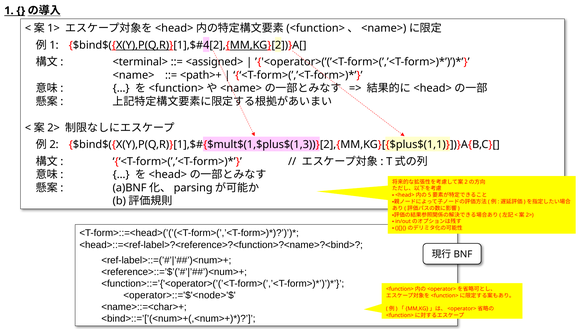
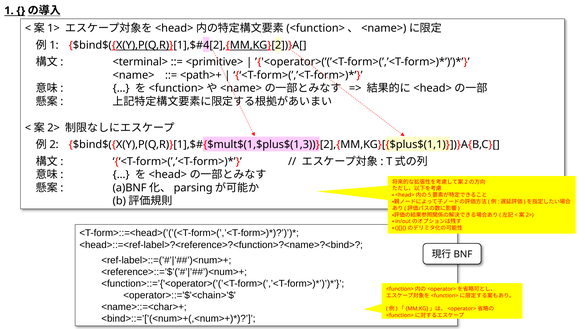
<assigned>: <assigned> -> <primitive> (215, 62)
<operator>::='$'<node>'$: <operator>::='$'<node>'$ -> <operator>::='$'<chain>'$ (180, 295)
